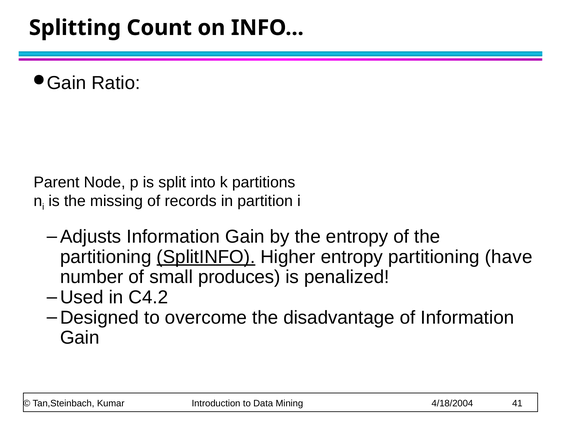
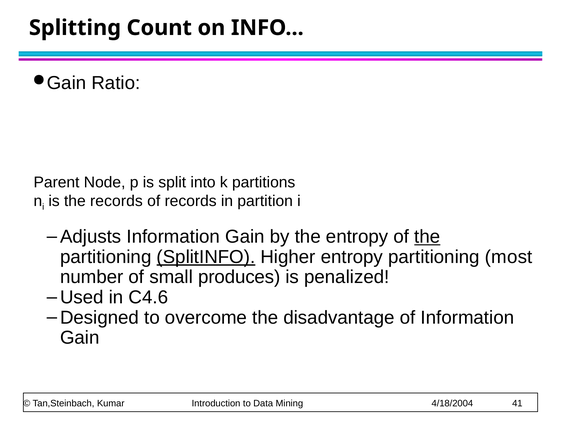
the missing: missing -> records (116, 201)
the underline: none -> present (427, 237)
have: have -> most (509, 257)
C4.2: C4.2 -> C4.6 (148, 297)
